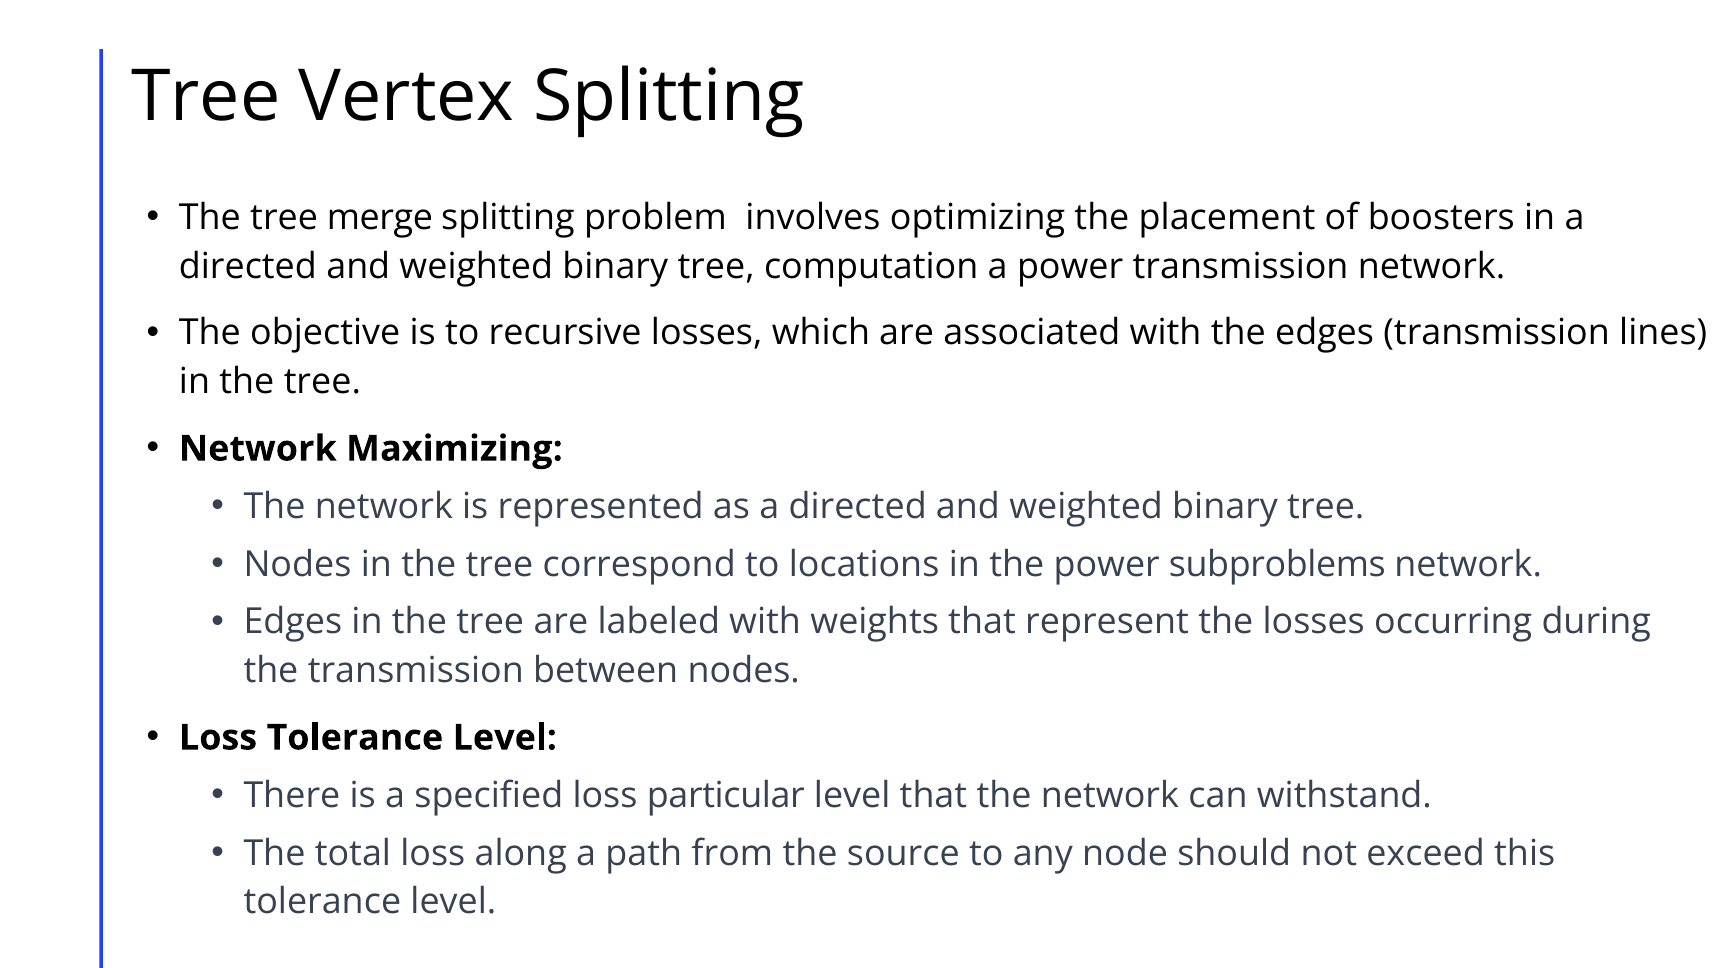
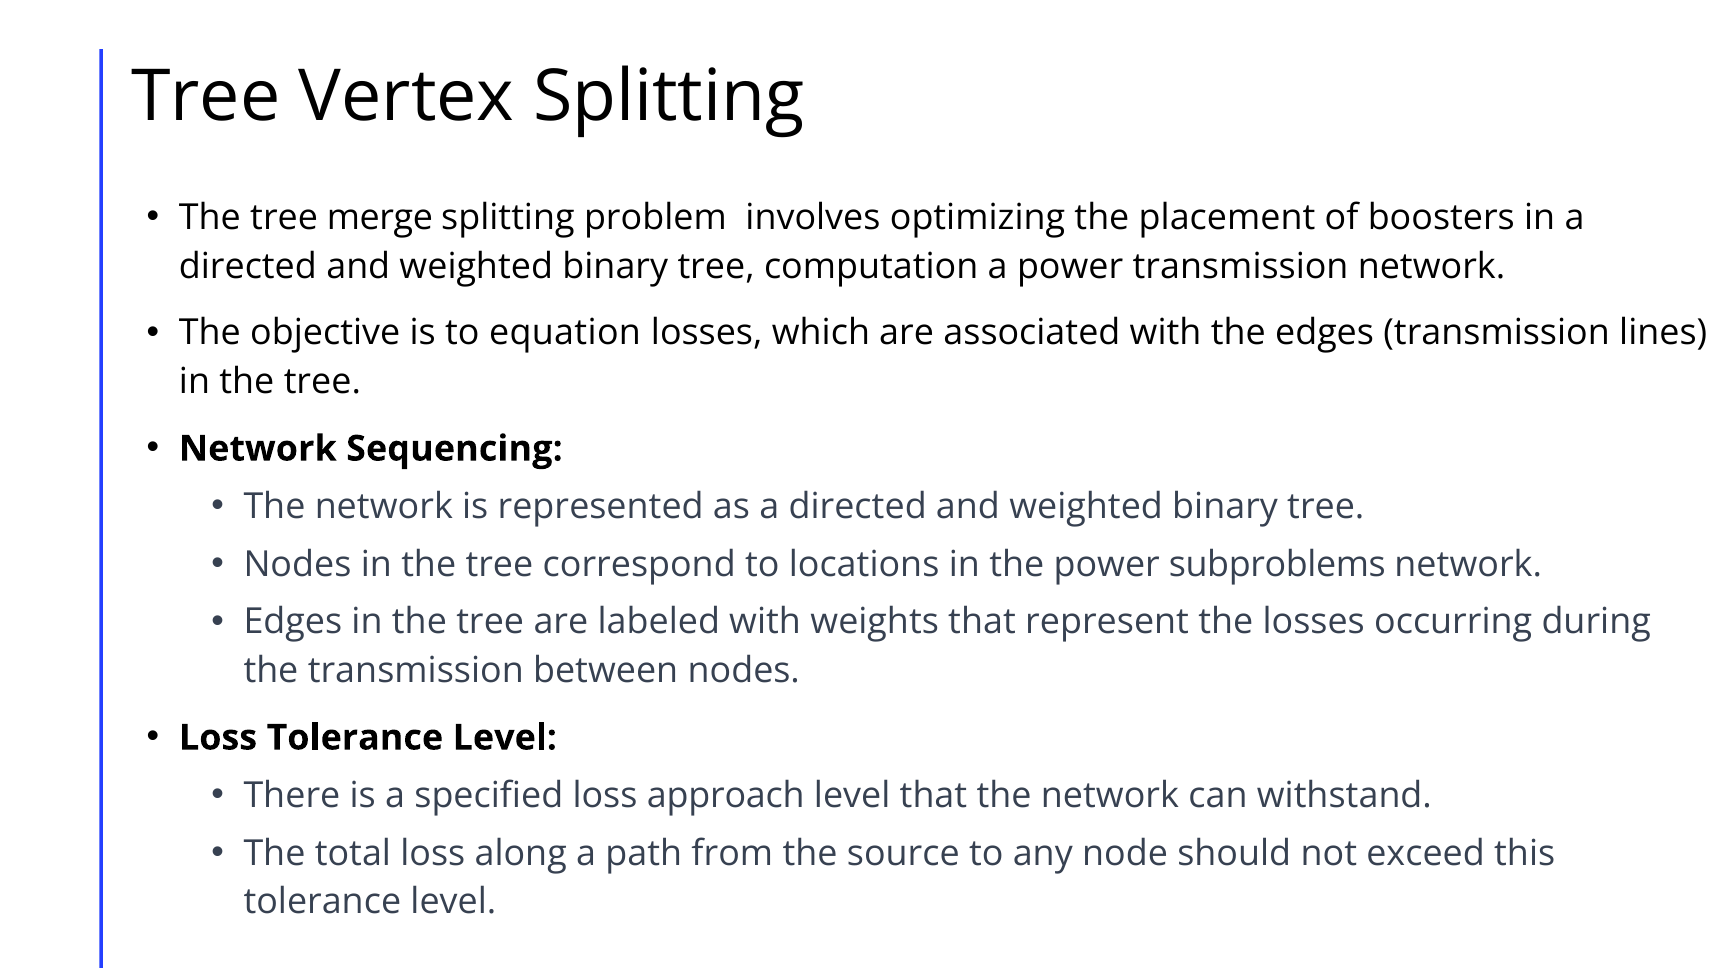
recursive: recursive -> equation (565, 333)
Maximizing: Maximizing -> Sequencing (454, 449)
particular: particular -> approach (726, 796)
